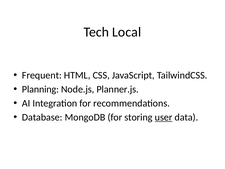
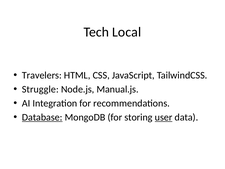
Frequent: Frequent -> Travelers (42, 75)
Planning: Planning -> Struggle (40, 89)
Planner.js: Planner.js -> Manual.js (118, 89)
Database underline: none -> present (42, 117)
